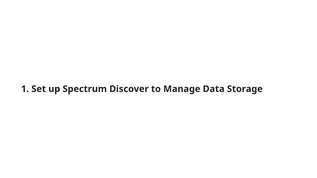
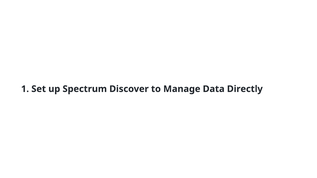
Storage: Storage -> Directly (245, 89)
